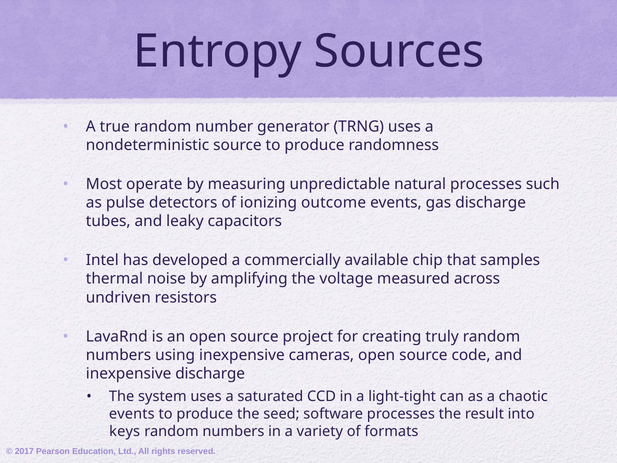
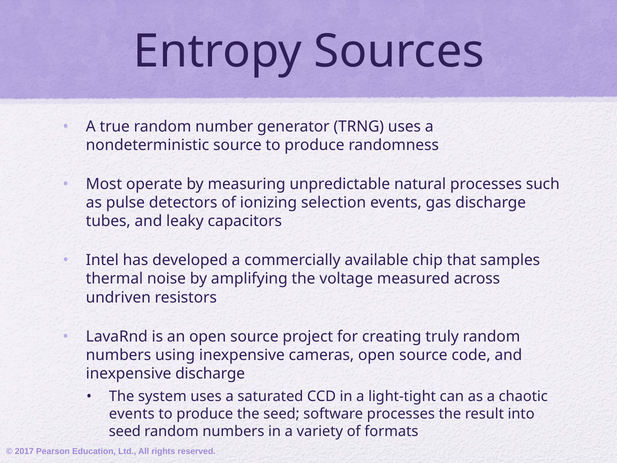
outcome: outcome -> selection (334, 203)
keys: keys -> seed (125, 431)
